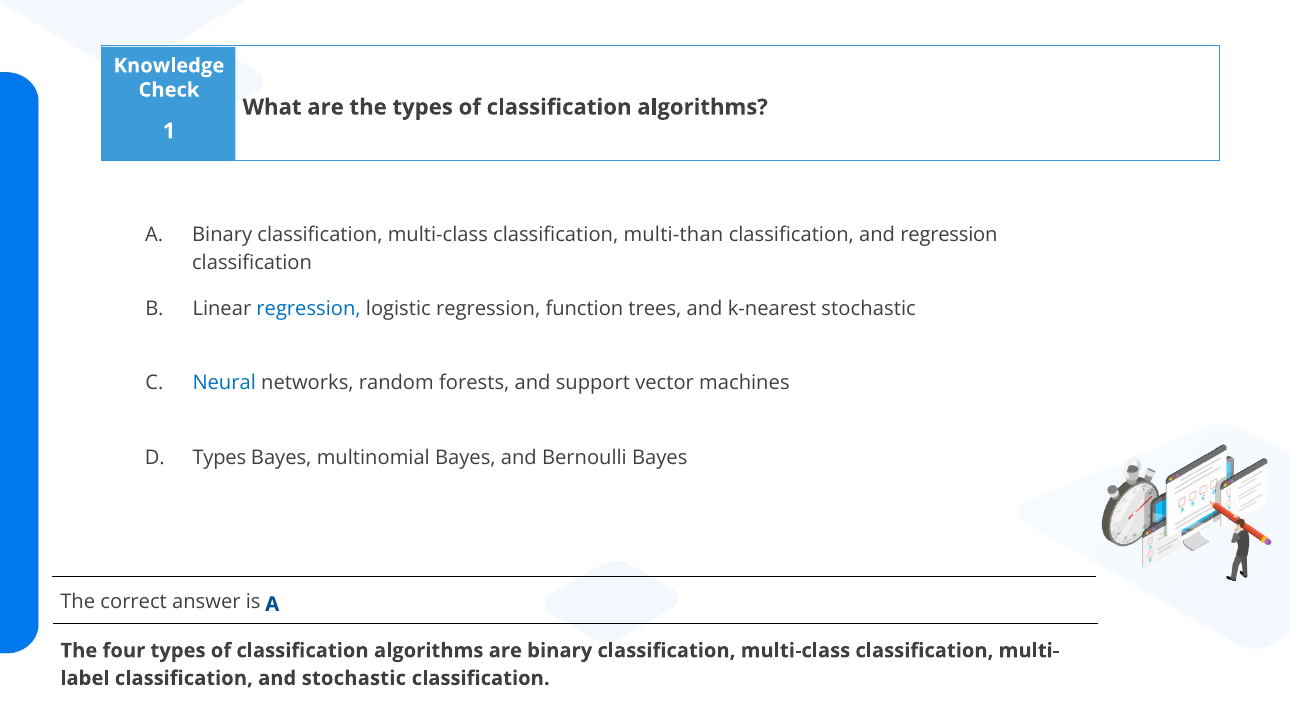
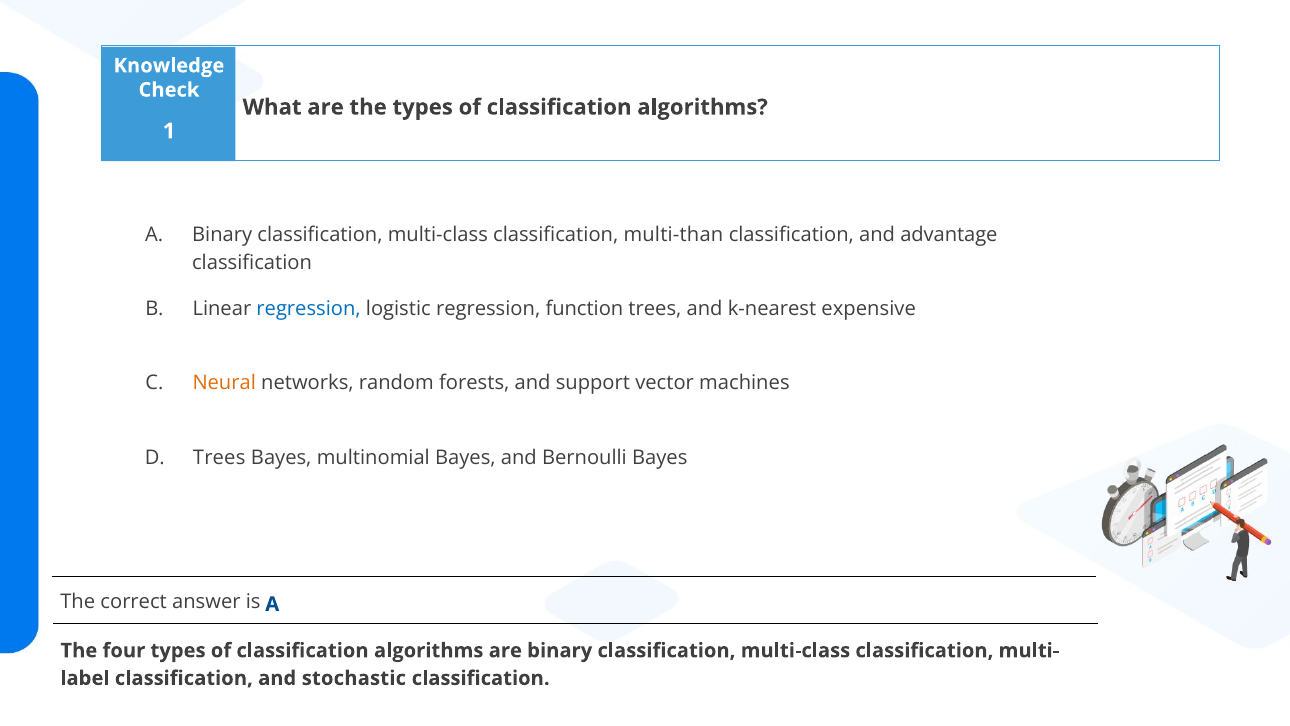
and regression: regression -> advantage (949, 235)
k-nearest stochastic: stochastic -> expensive (869, 309)
Neural colour: blue -> orange (224, 383)
Types: Types -> Trees (219, 458)
